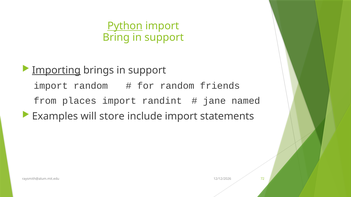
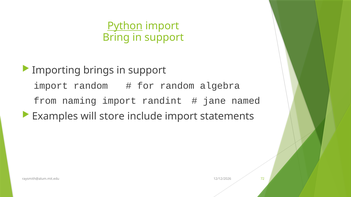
Importing underline: present -> none (56, 70)
friends: friends -> algebra (220, 86)
places: places -> naming (79, 101)
